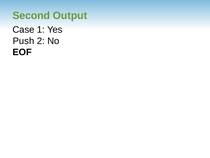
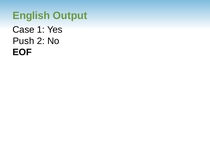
Second: Second -> English (31, 16)
